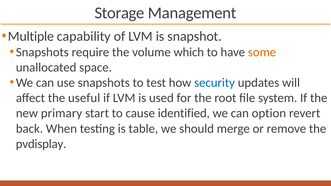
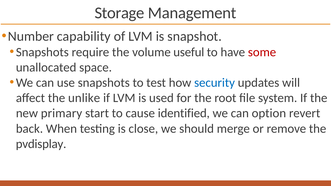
Multiple: Multiple -> Number (31, 36)
which: which -> useful (189, 52)
some colour: orange -> red (262, 52)
useful: useful -> unlike (84, 98)
table: table -> close (143, 129)
